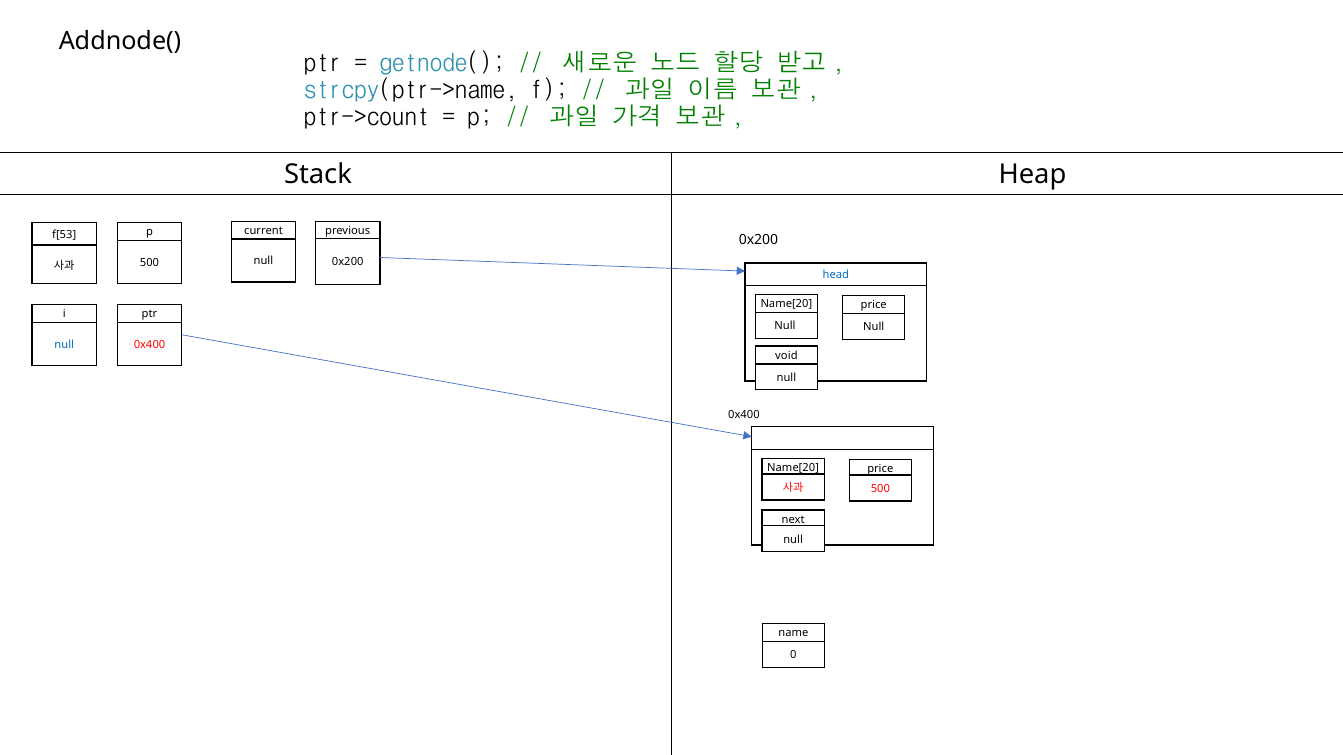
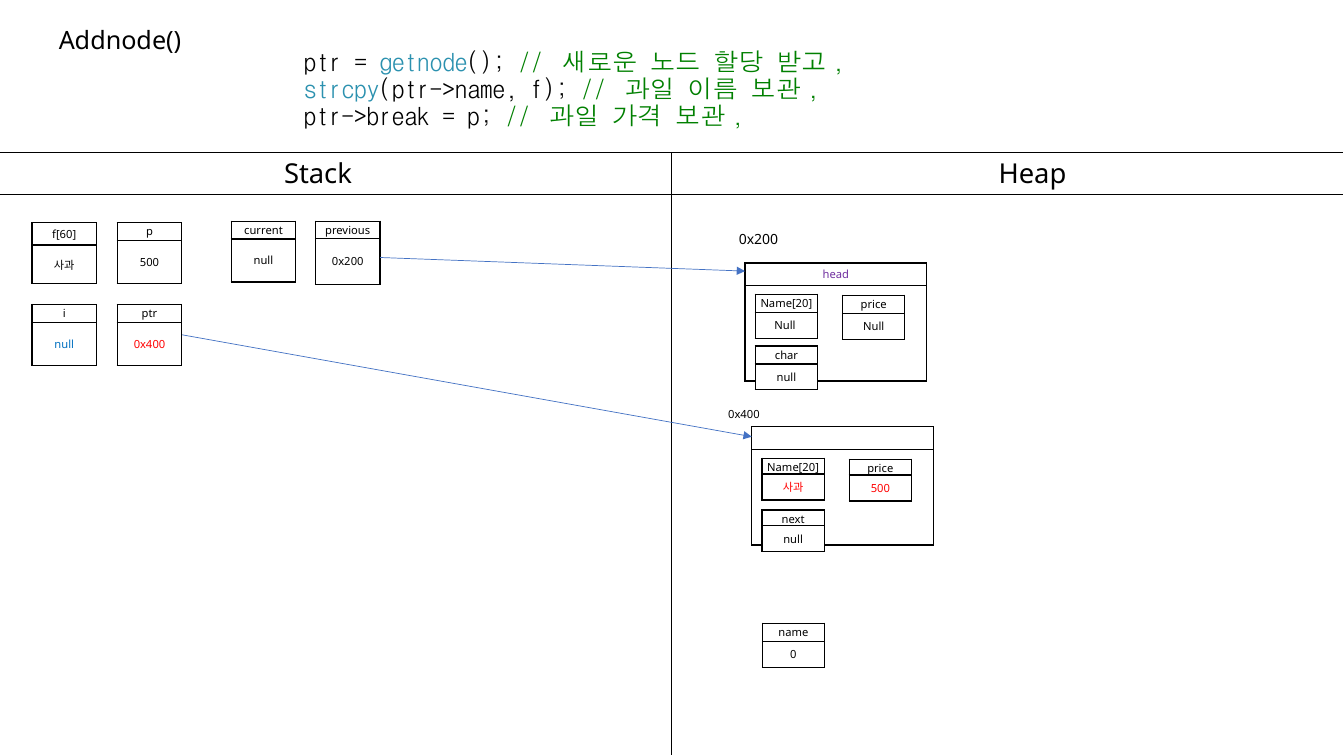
ptr->count: ptr->count -> ptr->break (367, 117)
f[53: f[53 -> f[60 (64, 235)
head colour: blue -> purple (836, 275)
void: void -> char (786, 356)
